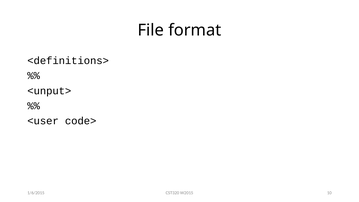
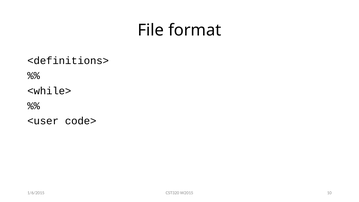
<unput>: <unput> -> <while> (49, 91)
